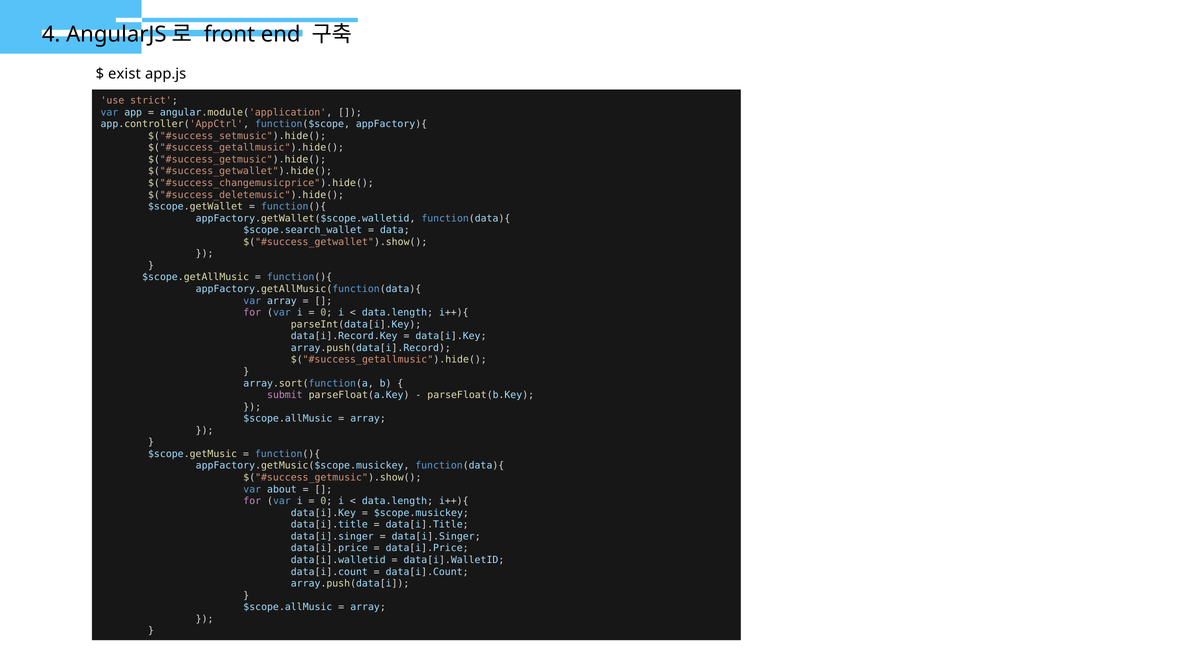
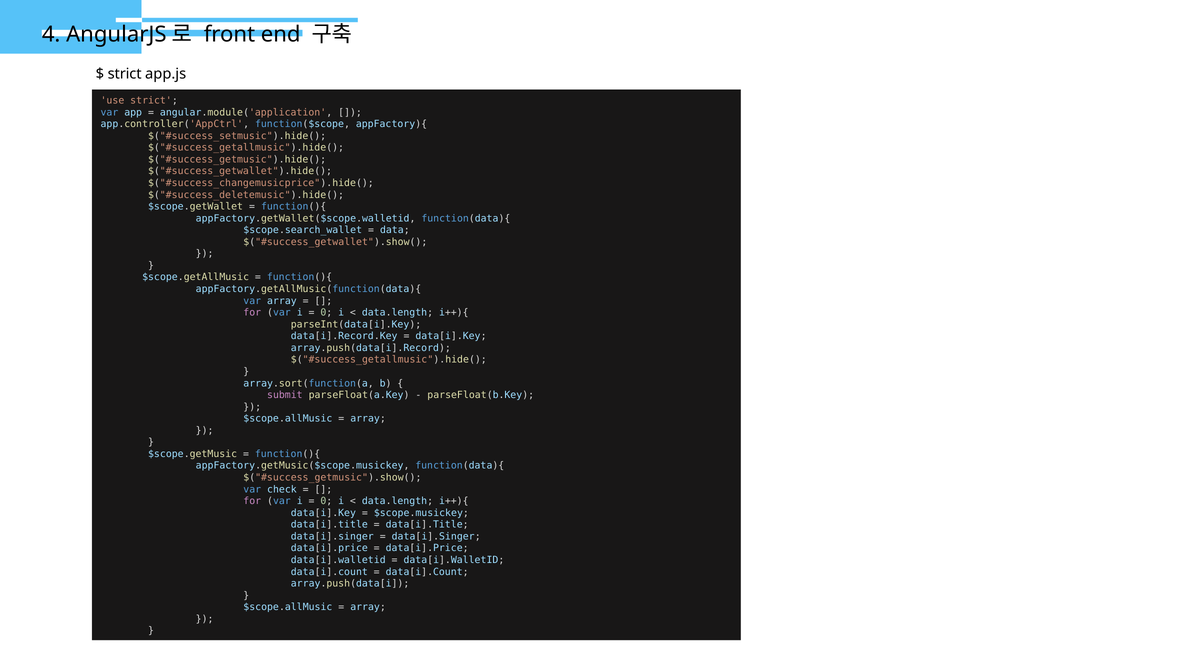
exist: exist -> strict (125, 74)
about: about -> check (282, 489)
